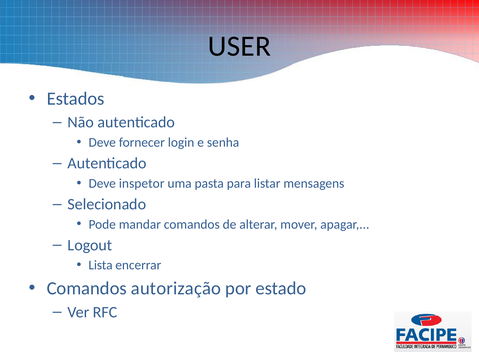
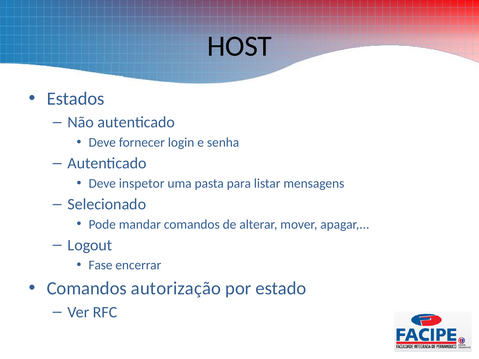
USER: USER -> HOST (240, 46)
Lista: Lista -> Fase (101, 265)
